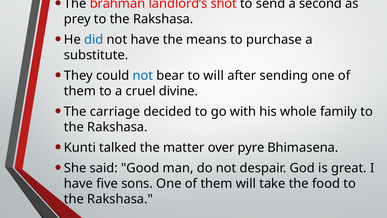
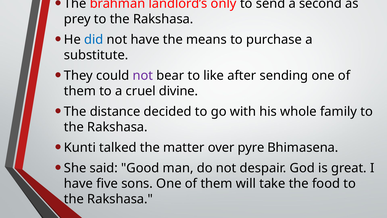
shot: shot -> only (224, 4)
not colour: blue -> purple (143, 75)
to will: will -> like (214, 75)
carriage: carriage -> distance (115, 111)
